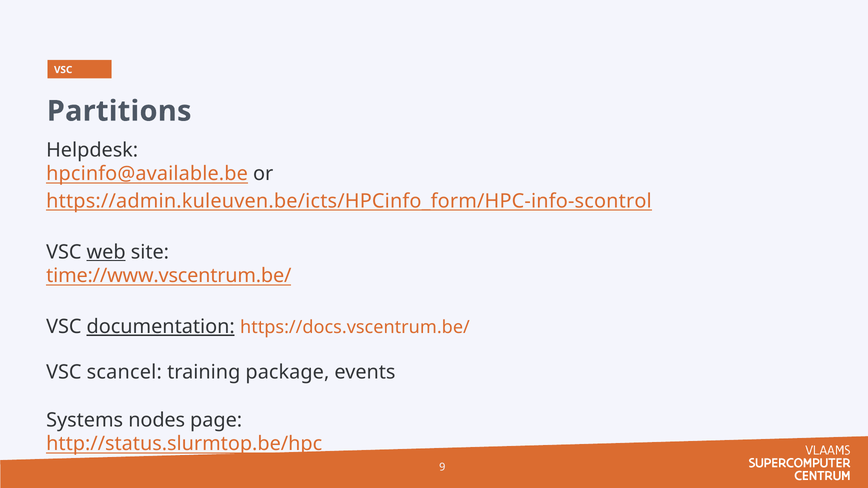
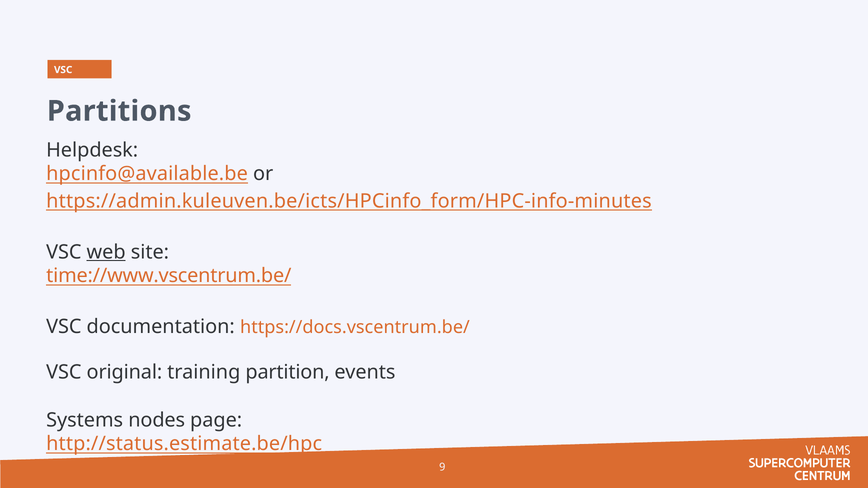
https://admin.kuleuven.be/icts/HPCinfo_form/HPC-info-scontrol: https://admin.kuleuven.be/icts/HPCinfo_form/HPC-info-scontrol -> https://admin.kuleuven.be/icts/HPCinfo_form/HPC-info-minutes (349, 201)
documentation underline: present -> none (161, 327)
scancel: scancel -> original (124, 373)
package: package -> partition (288, 373)
http://status.slurmtop.be/hpc: http://status.slurmtop.be/hpc -> http://status.estimate.be/hpc (184, 444)
